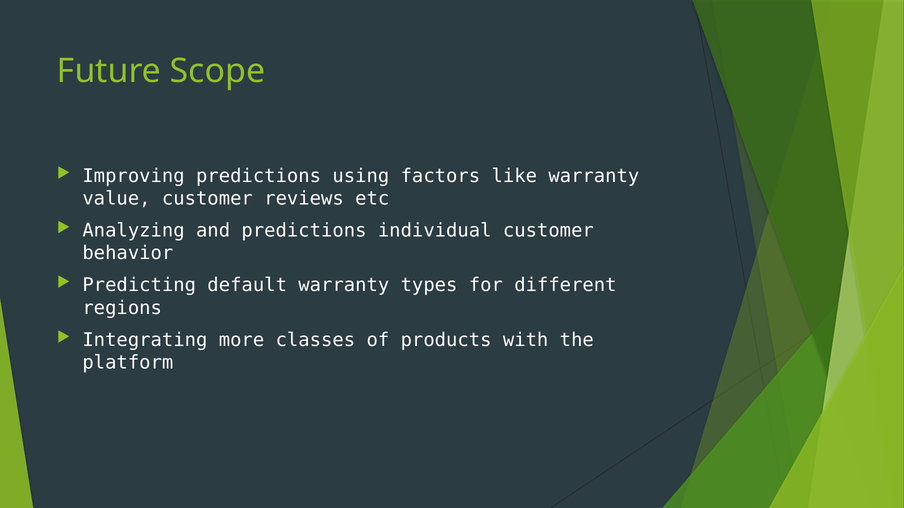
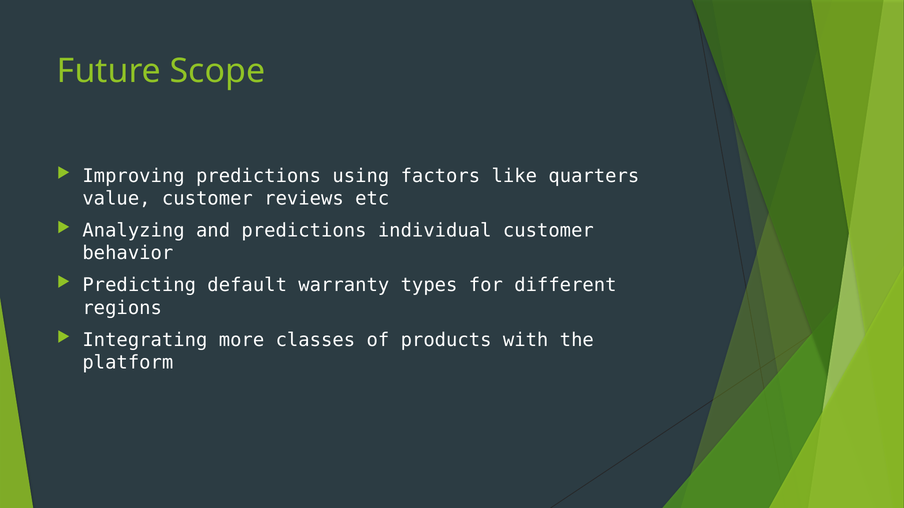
like warranty: warranty -> quarters (594, 176)
